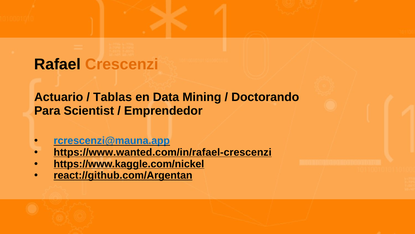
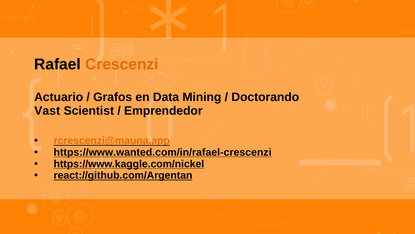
Tablas: Tablas -> Grafos (113, 97)
Para: Para -> Vast (47, 110)
rcrescenzi@mauna.app colour: blue -> orange (112, 140)
